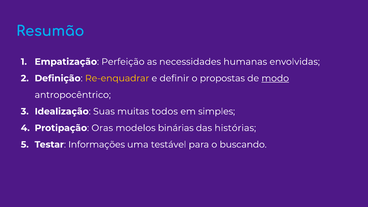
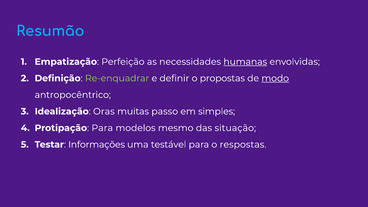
humanas underline: none -> present (245, 62)
Re-enquadrar colour: yellow -> light green (117, 78)
Suas: Suas -> Oras (104, 111)
todos: todos -> passo (165, 111)
Protipação Oras: Oras -> Para (102, 128)
binárias: binárias -> mesmo (176, 128)
histórias: histórias -> situação (235, 128)
buscando: buscando -> respostas (243, 145)
